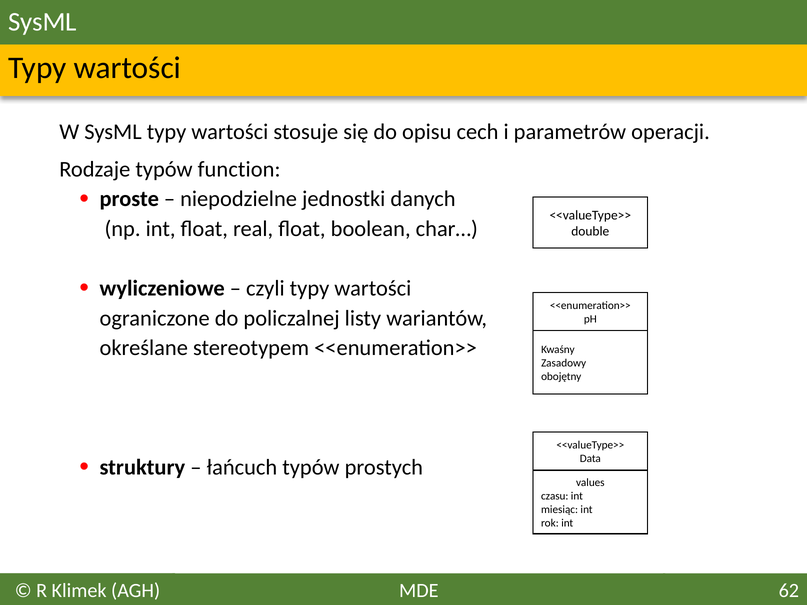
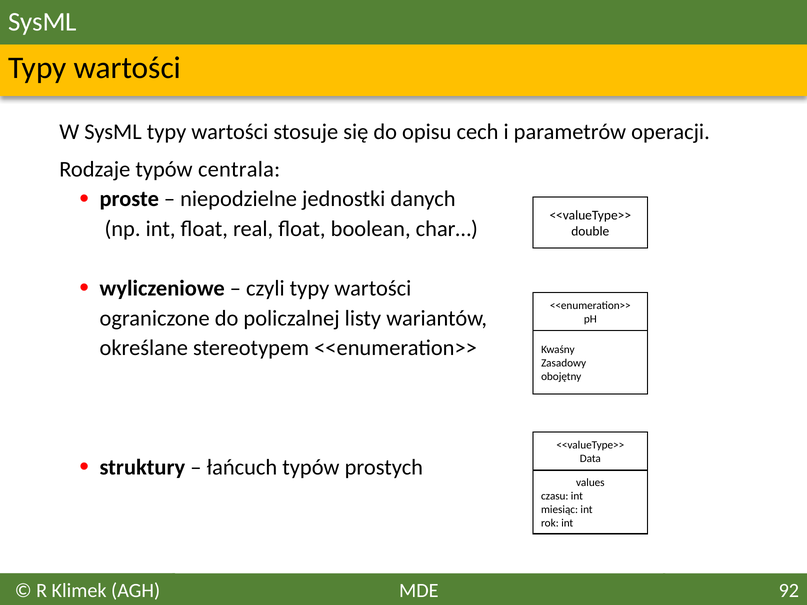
function: function -> centrala (239, 169)
62: 62 -> 92 (789, 591)
